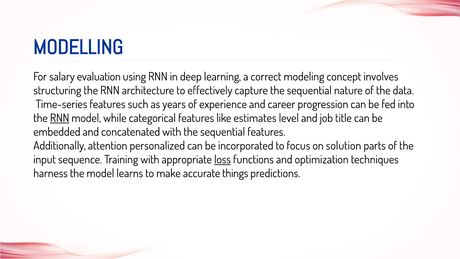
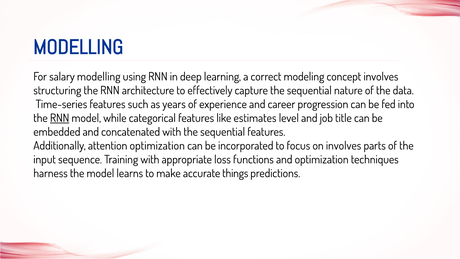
salary evaluation: evaluation -> modelling (99, 77)
attention personalized: personalized -> optimization (157, 146)
on solution: solution -> involves (344, 146)
loss underline: present -> none (222, 159)
